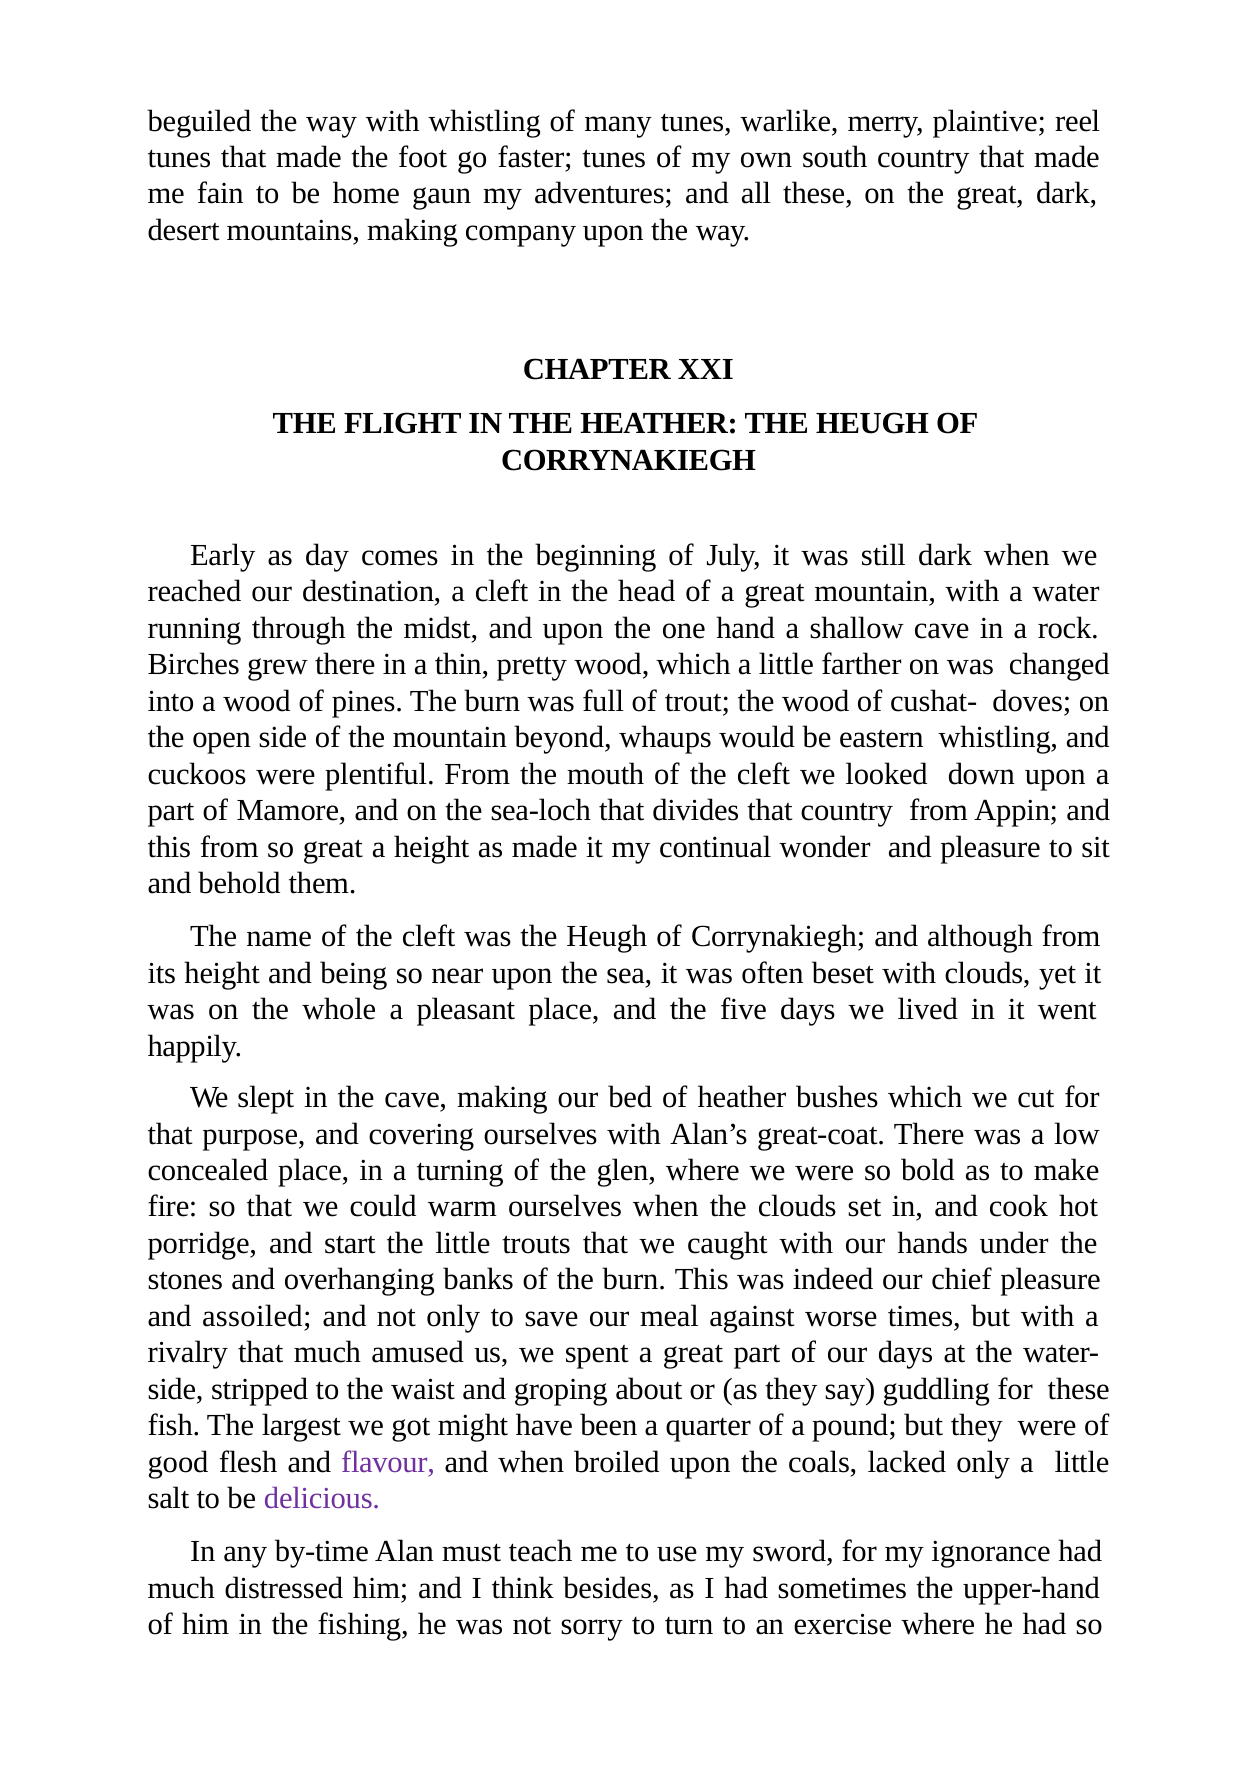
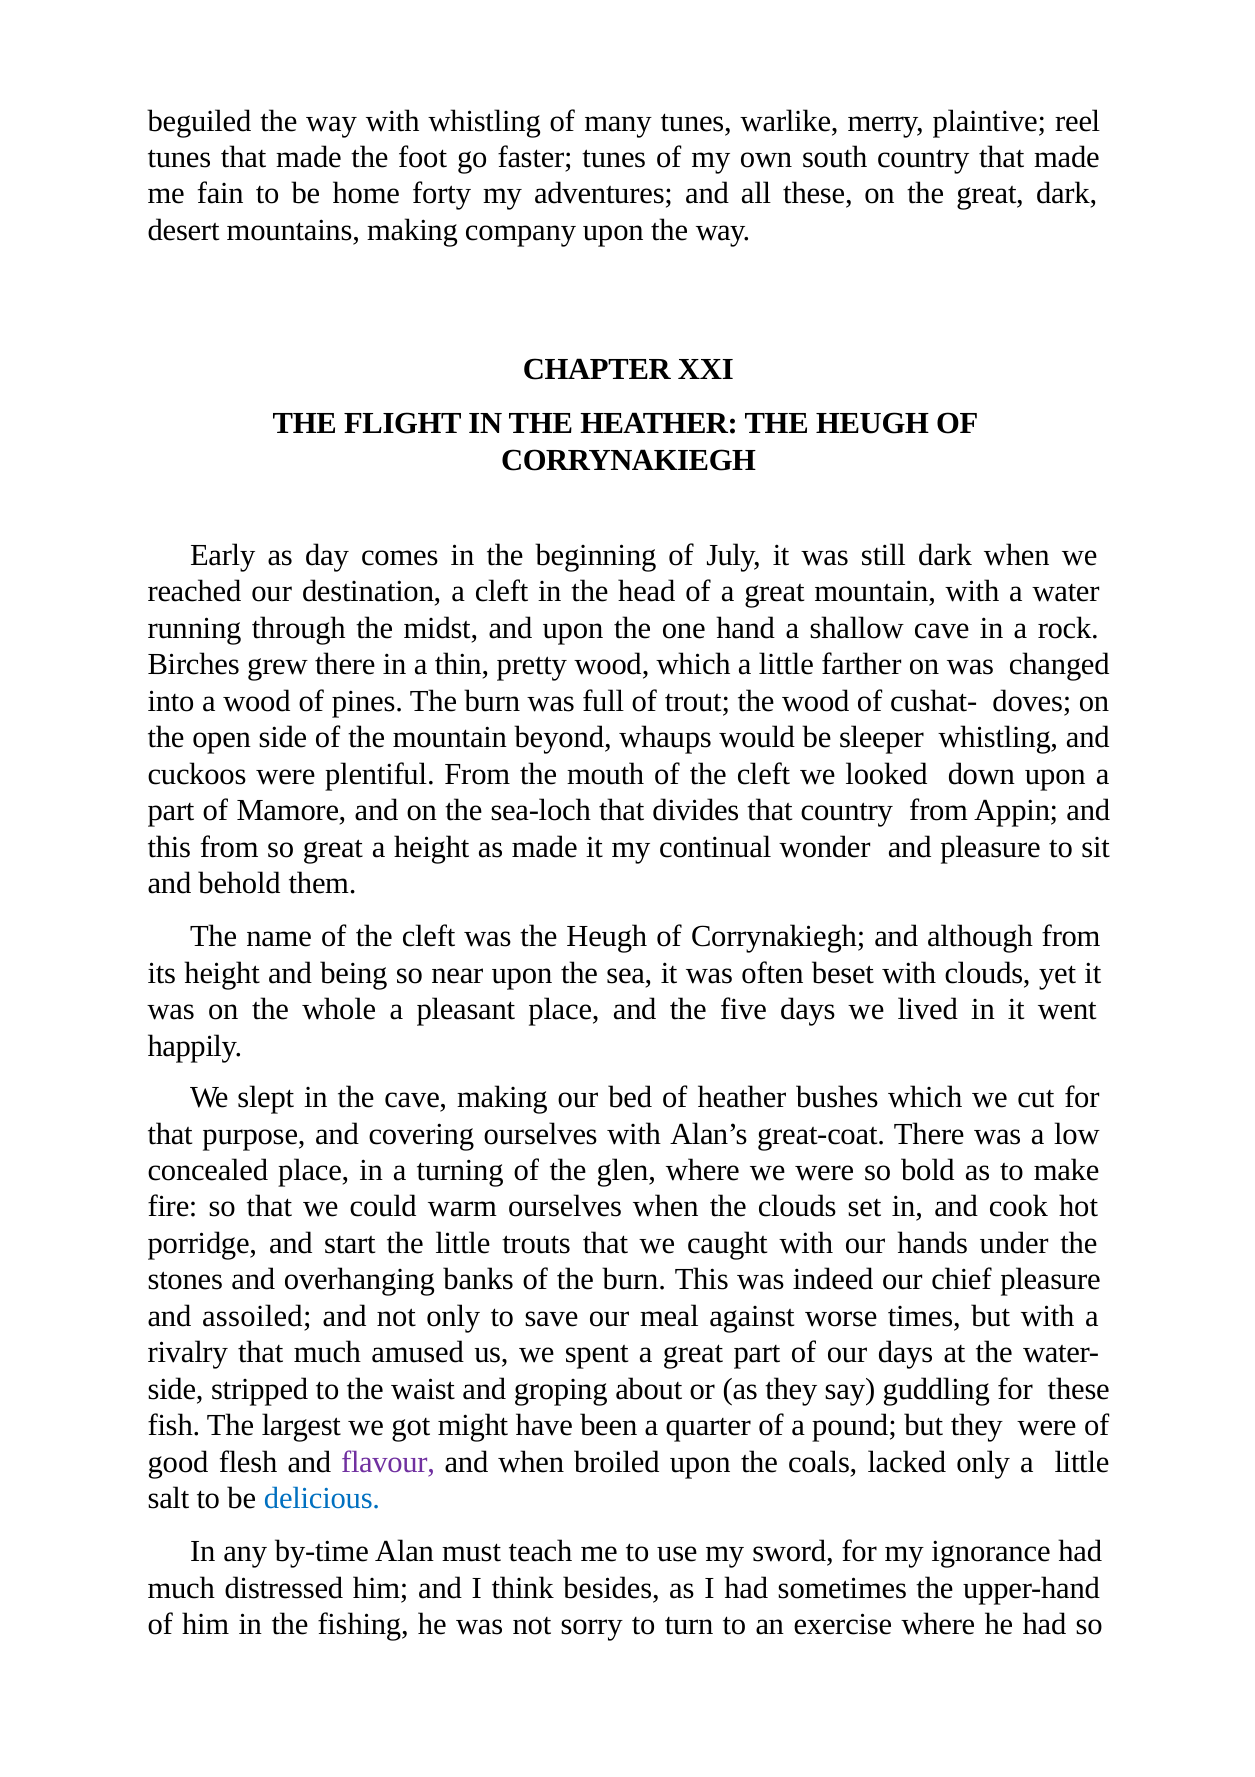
gaun: gaun -> forty (442, 194)
eastern: eastern -> sleeper (881, 737)
delicious colour: purple -> blue (322, 1498)
